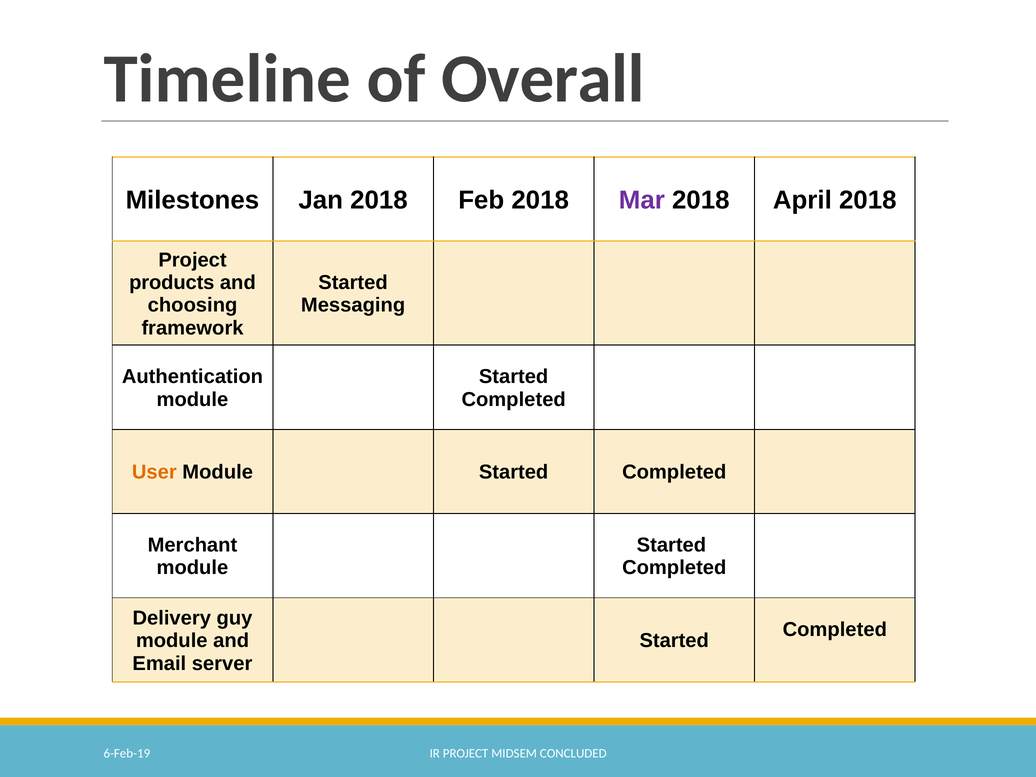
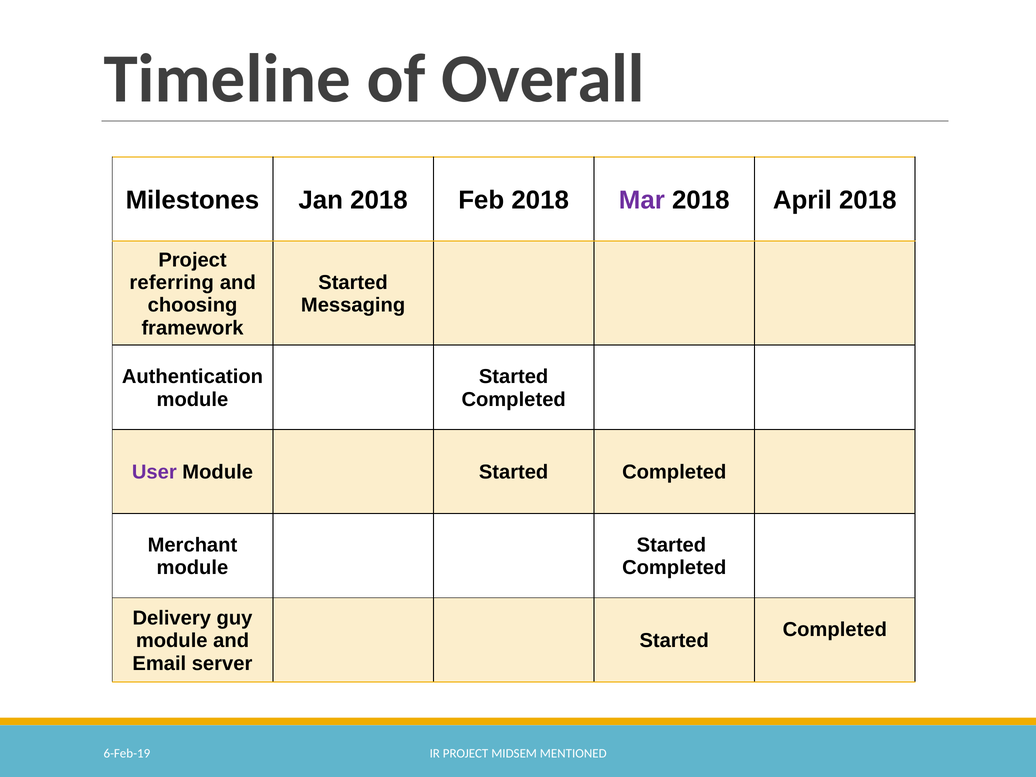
products: products -> referring (172, 283)
User colour: orange -> purple (154, 472)
CONCLUDED: CONCLUDED -> MENTIONED (573, 753)
